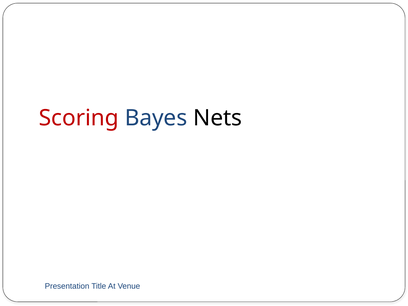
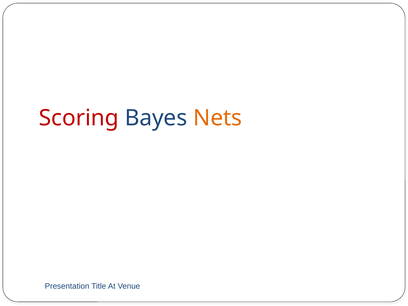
Nets colour: black -> orange (218, 118)
